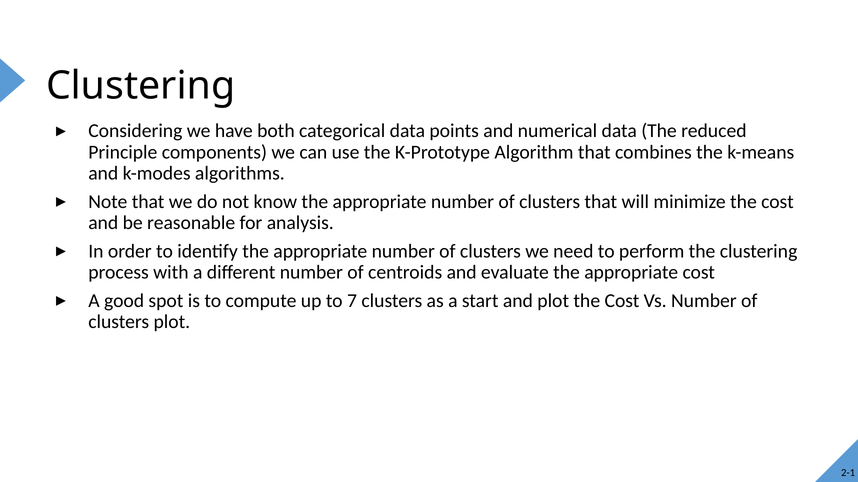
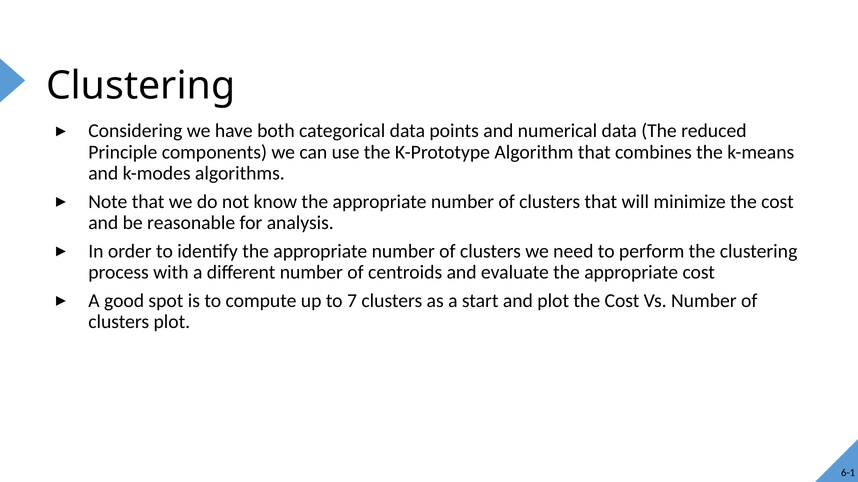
2-1: 2-1 -> 6-1 (848, 473)
